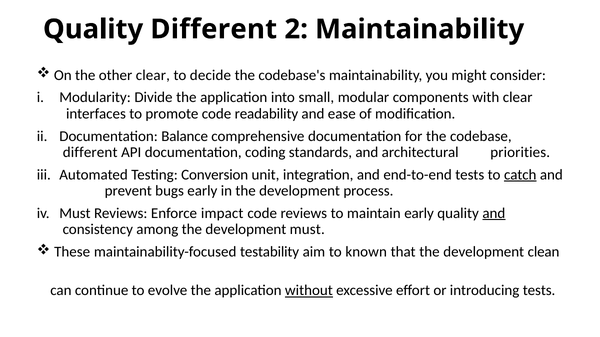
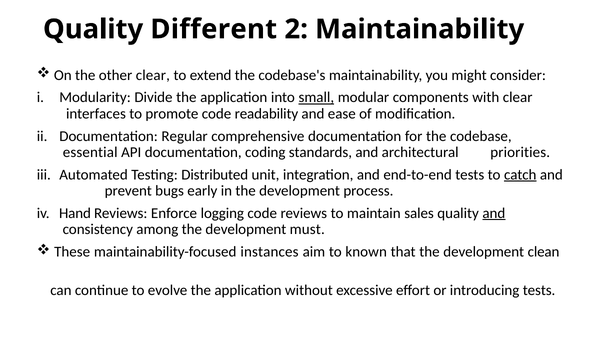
decide: decide -> extend (211, 75)
small underline: none -> present (316, 98)
Balance: Balance -> Regular (185, 136)
different: different -> essential (90, 152)
Conversion: Conversion -> Distributed (215, 175)
Must: Must -> Hand (75, 214)
impact: impact -> logging (222, 214)
maintain early: early -> sales (419, 214)
testability: testability -> instances (269, 252)
without underline: present -> none (309, 291)
